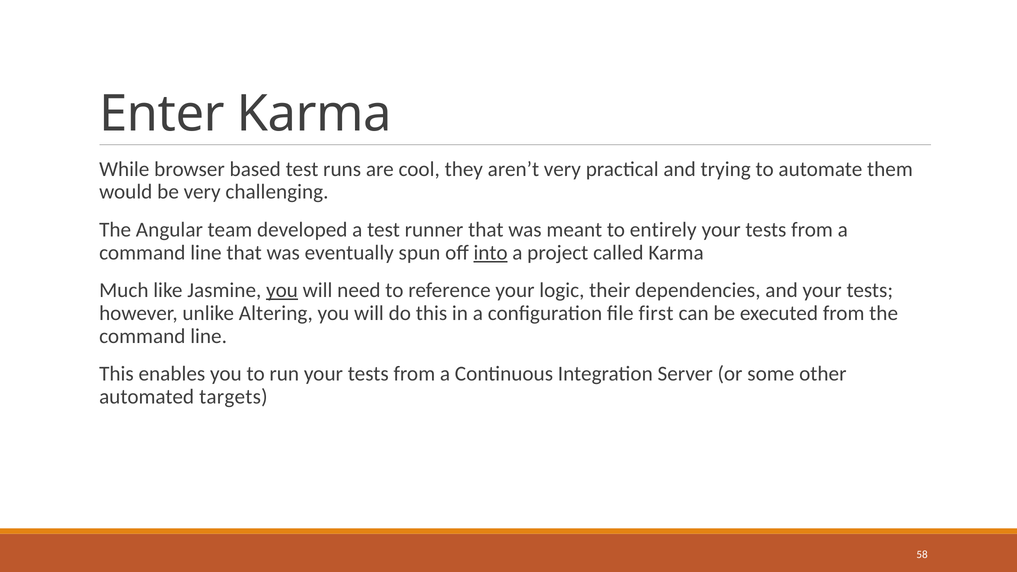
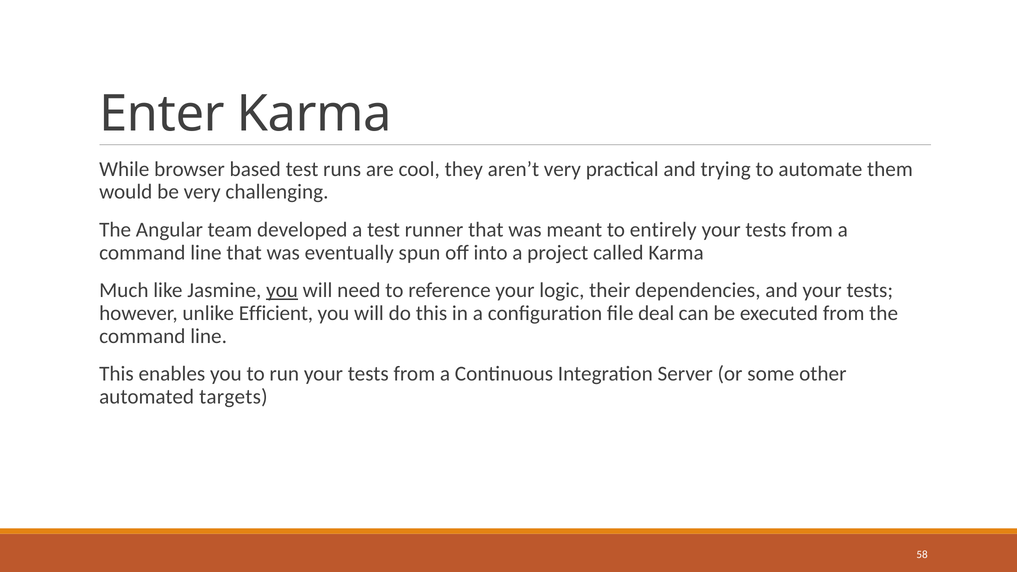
into underline: present -> none (491, 253)
Altering: Altering -> Efficient (276, 313)
first: first -> deal (656, 313)
